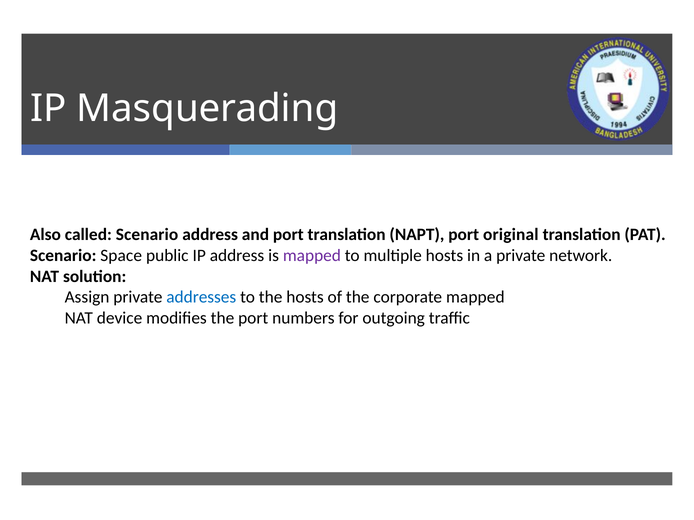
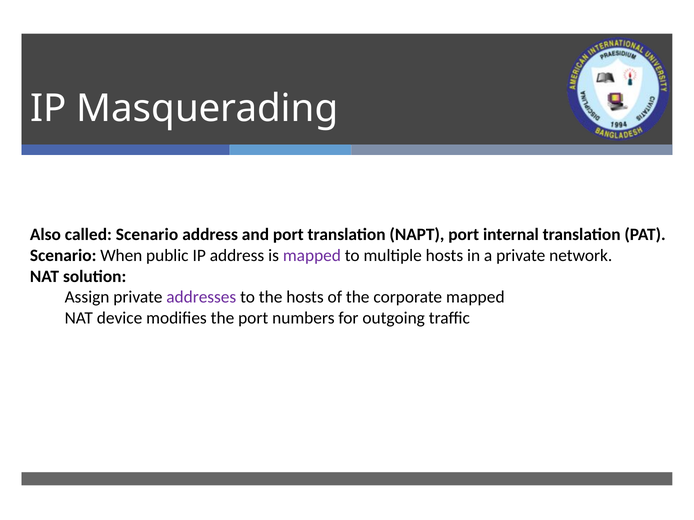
original: original -> internal (511, 235)
Space: Space -> When (121, 256)
addresses colour: blue -> purple (201, 297)
